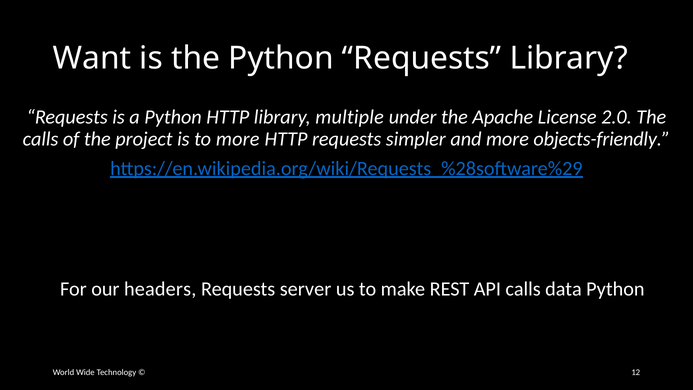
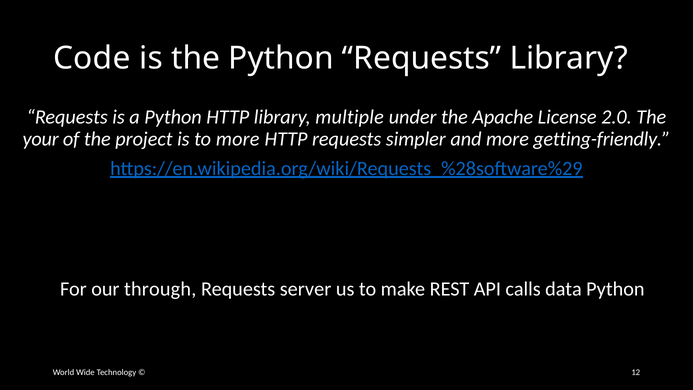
Want: Want -> Code (92, 58)
calls: calls -> your (41, 139)
objects-friendly: objects-friendly -> getting-friendly (602, 139)
headers: headers -> through (160, 289)
